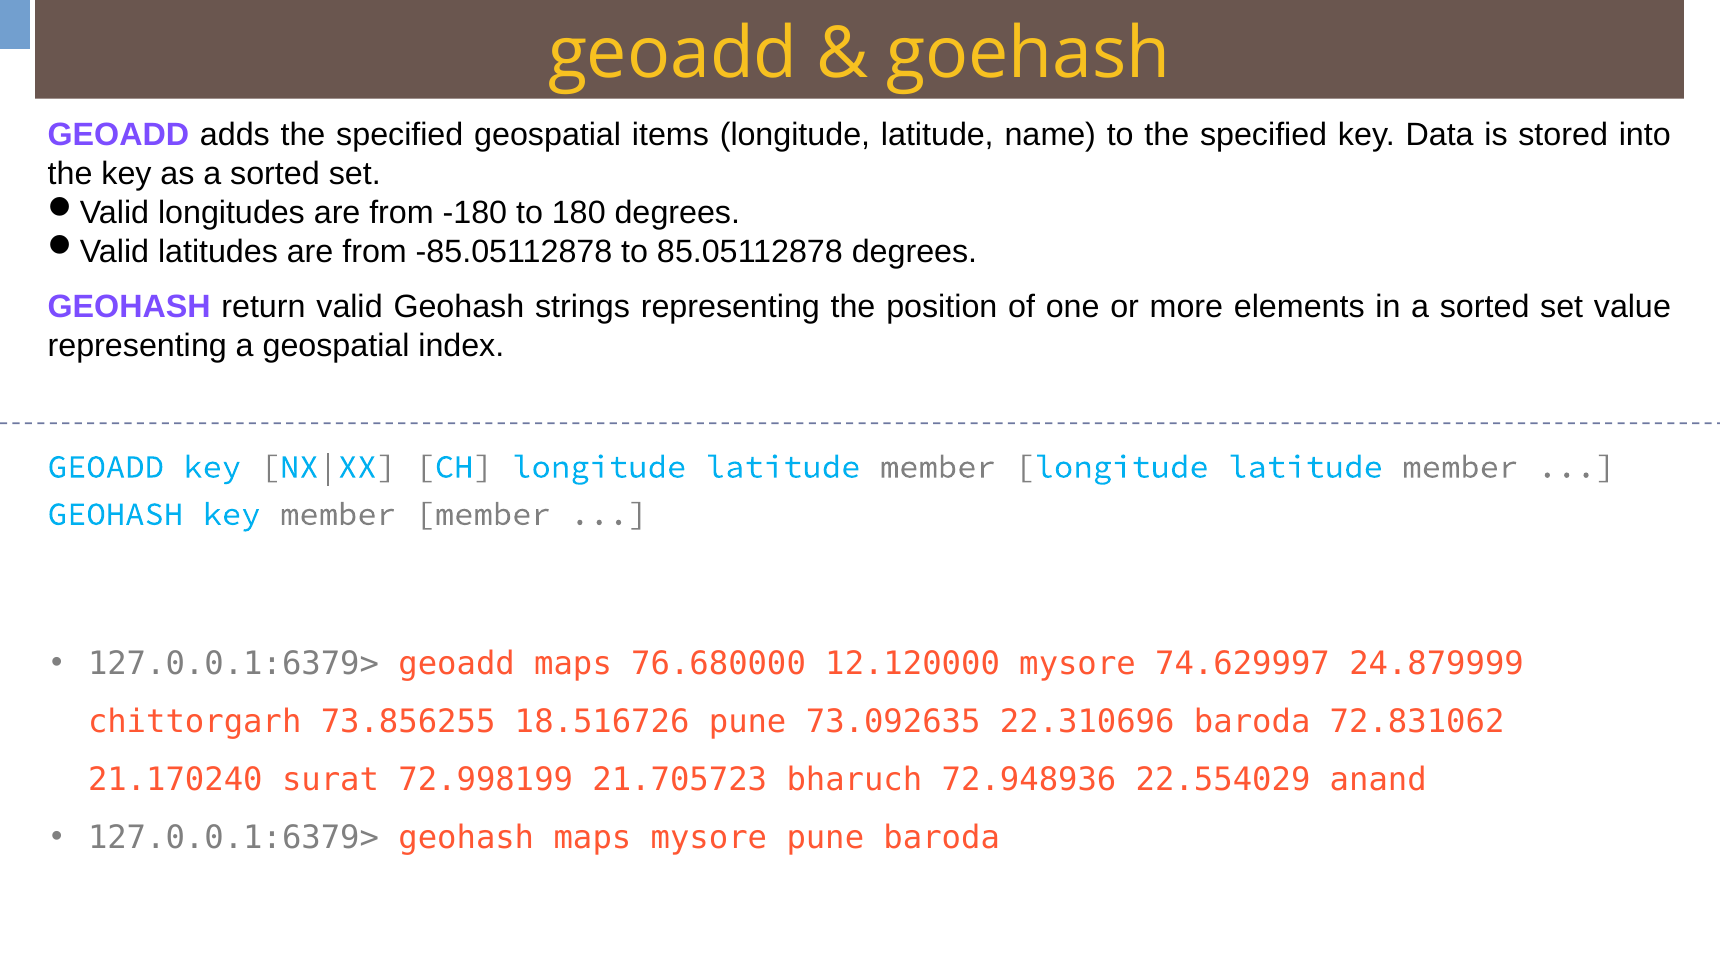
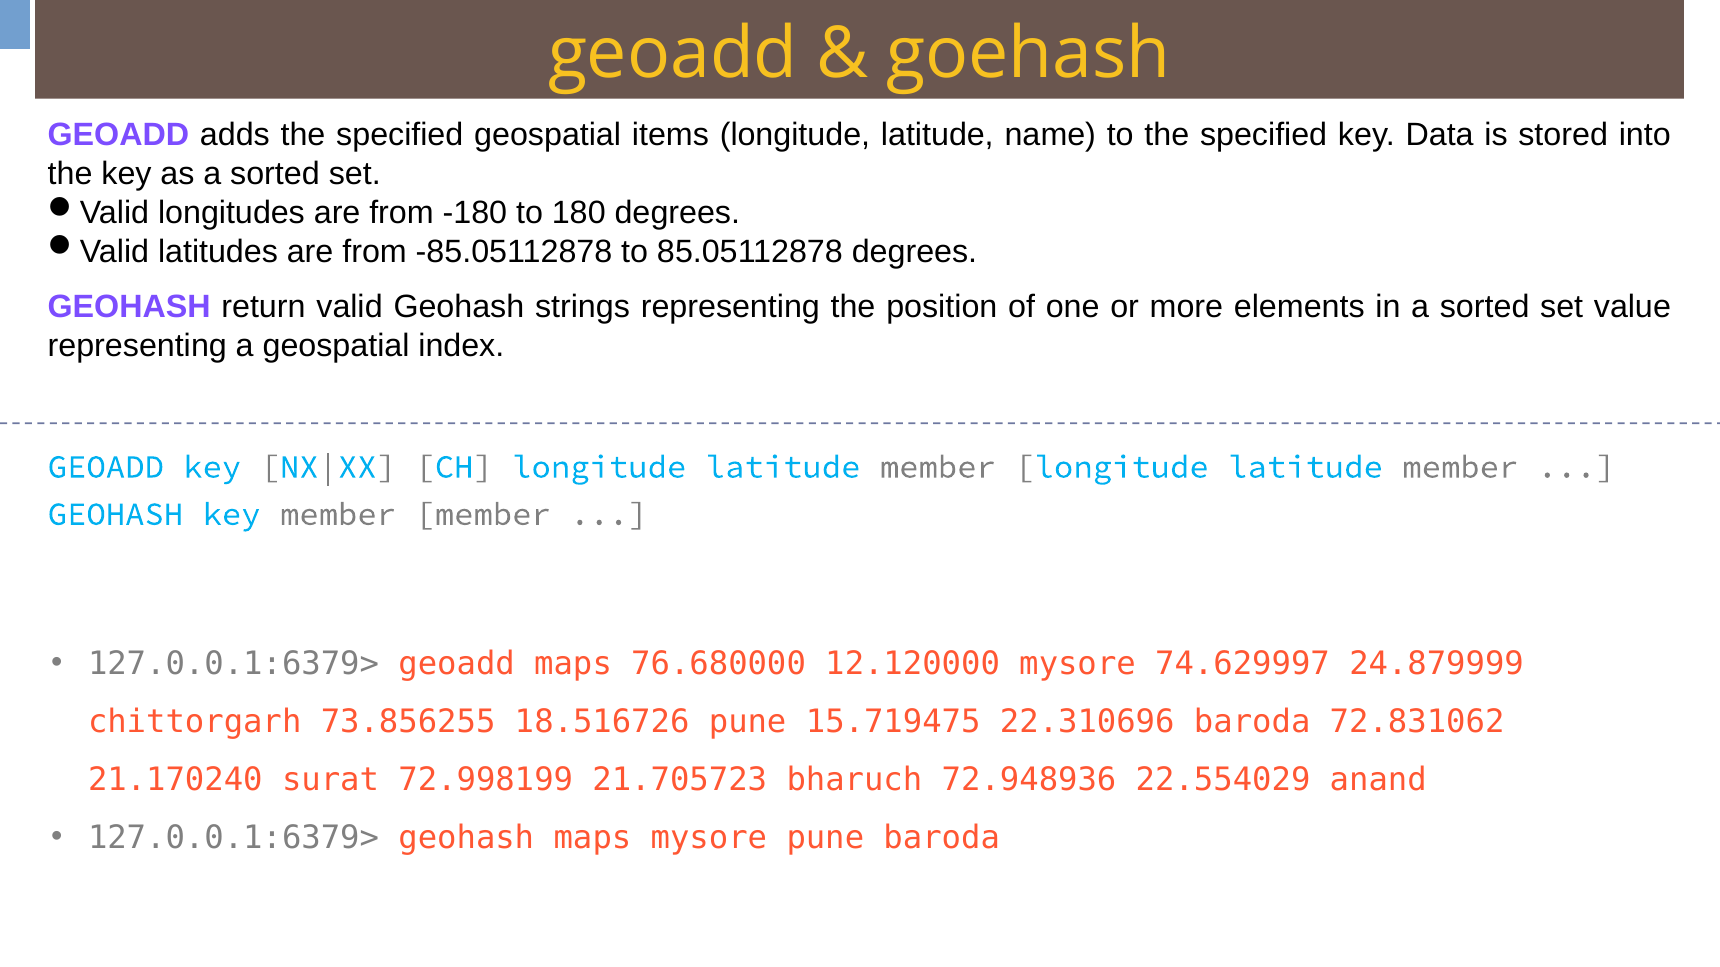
73.092635: 73.092635 -> 15.719475 (893, 722)
